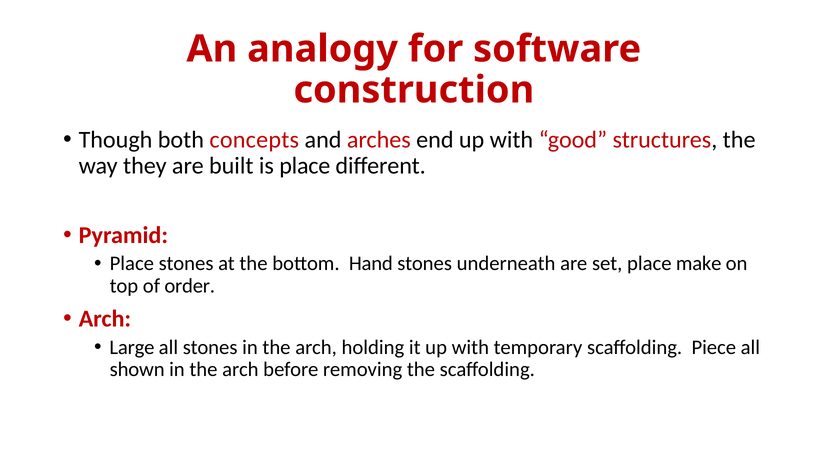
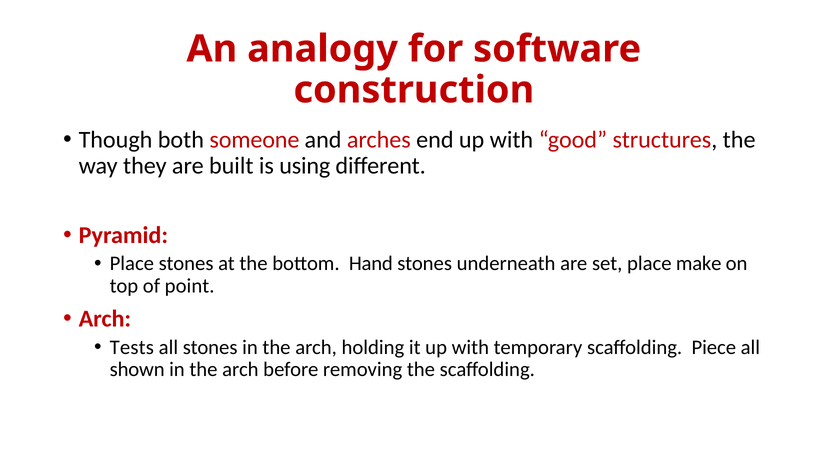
concepts: concepts -> someone (254, 140)
is place: place -> using (305, 166)
order: order -> point (190, 286)
Large: Large -> Tests (132, 348)
